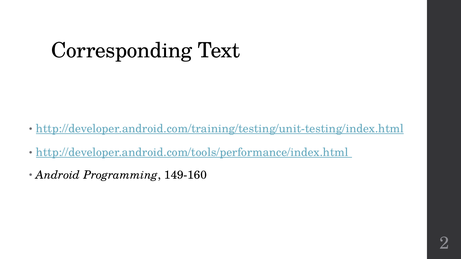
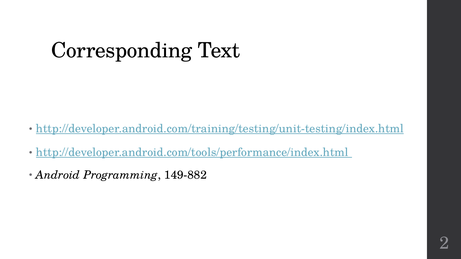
149-160: 149-160 -> 149-882 (186, 175)
